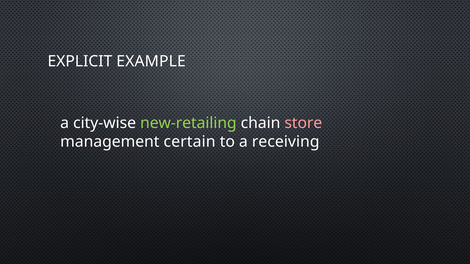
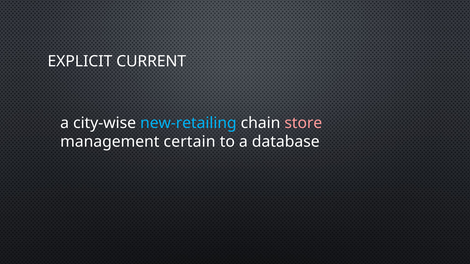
EXAMPLE: EXAMPLE -> CURRENT (151, 61)
new-retailing colour: light green -> light blue (188, 123)
receiving: receiving -> database (286, 142)
